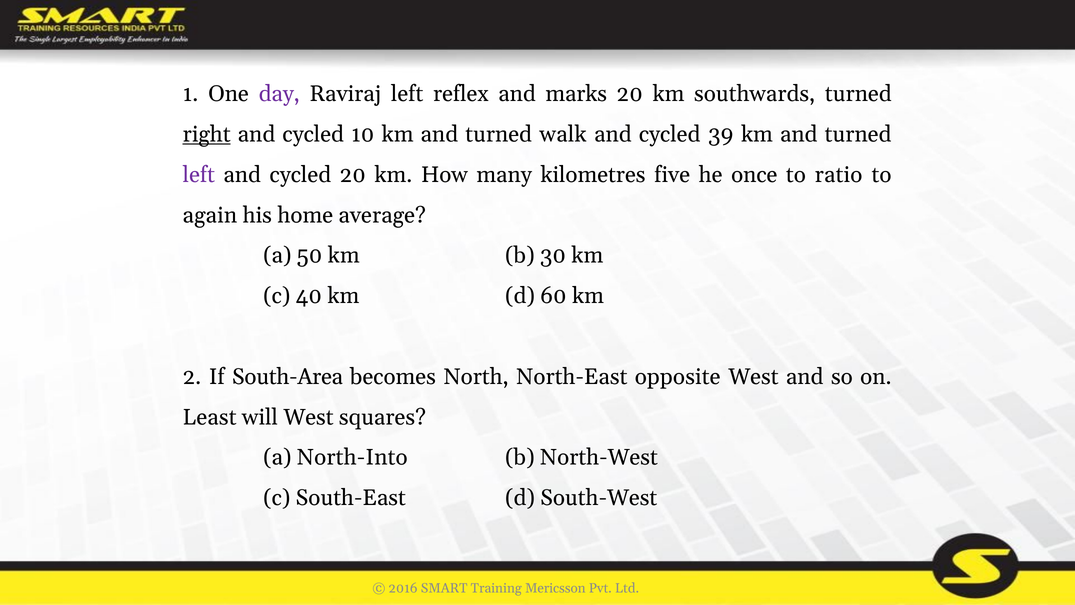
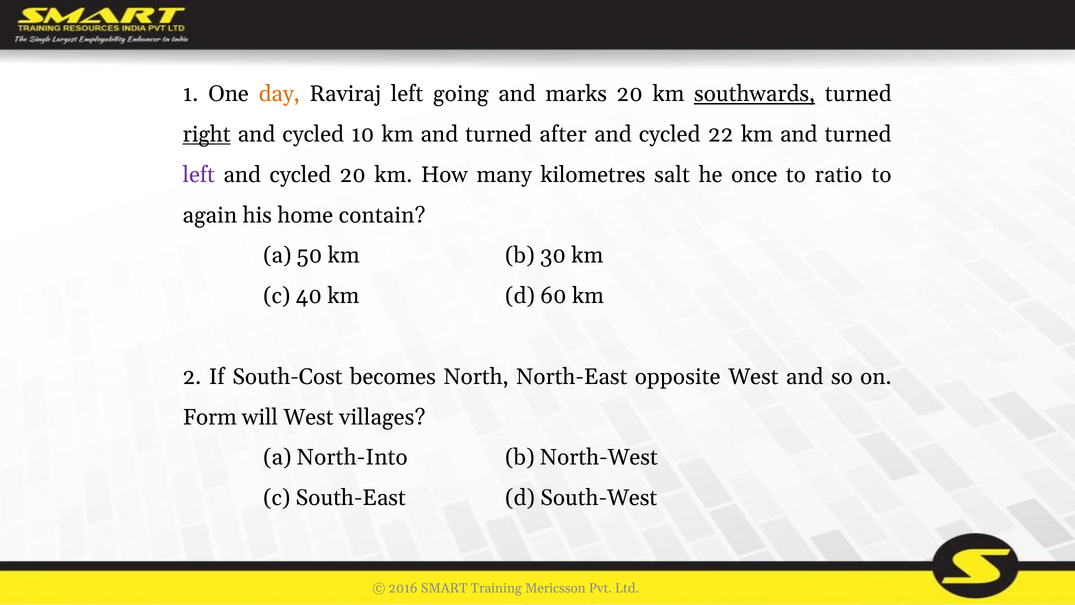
day colour: purple -> orange (279, 94)
reflex: reflex -> going (461, 94)
southwards underline: none -> present (755, 94)
walk: walk -> after (563, 134)
39: 39 -> 22 (721, 134)
five: five -> salt (672, 175)
average: average -> contain (382, 215)
South-Area: South-Area -> South-Cost (287, 377)
Least: Least -> Form (210, 417)
squares: squares -> villages (382, 417)
